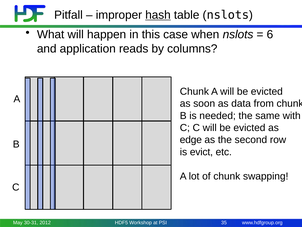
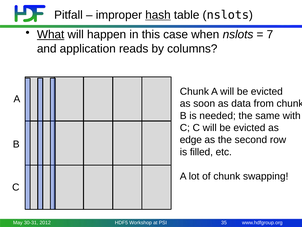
What underline: none -> present (51, 35)
6: 6 -> 7 (270, 35)
evict: evict -> filled (201, 152)
